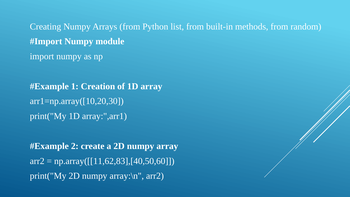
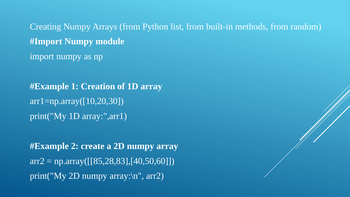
np.array([[11,62,83],[40,50,60: np.array([[11,62,83],[40,50,60 -> np.array([[85,28,83],[40,50,60 (114, 161)
